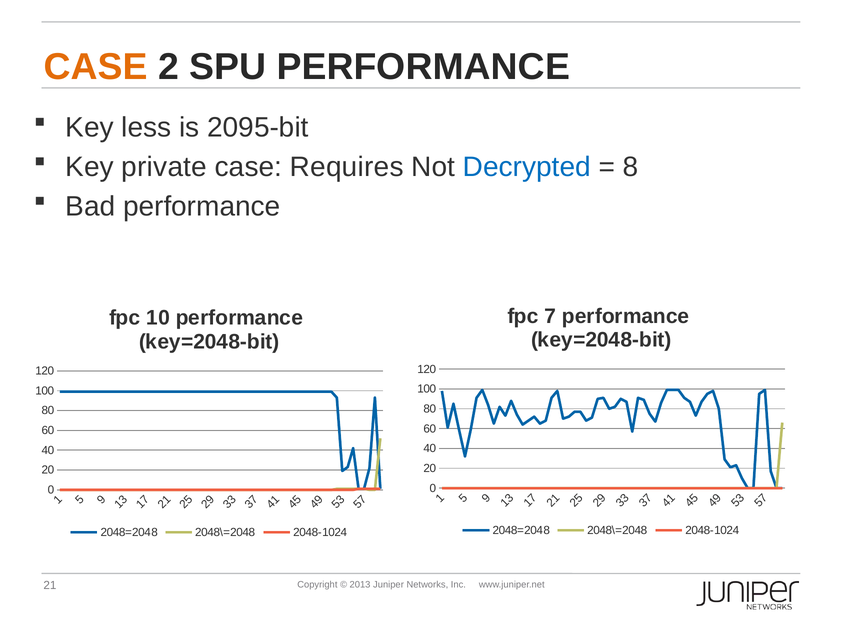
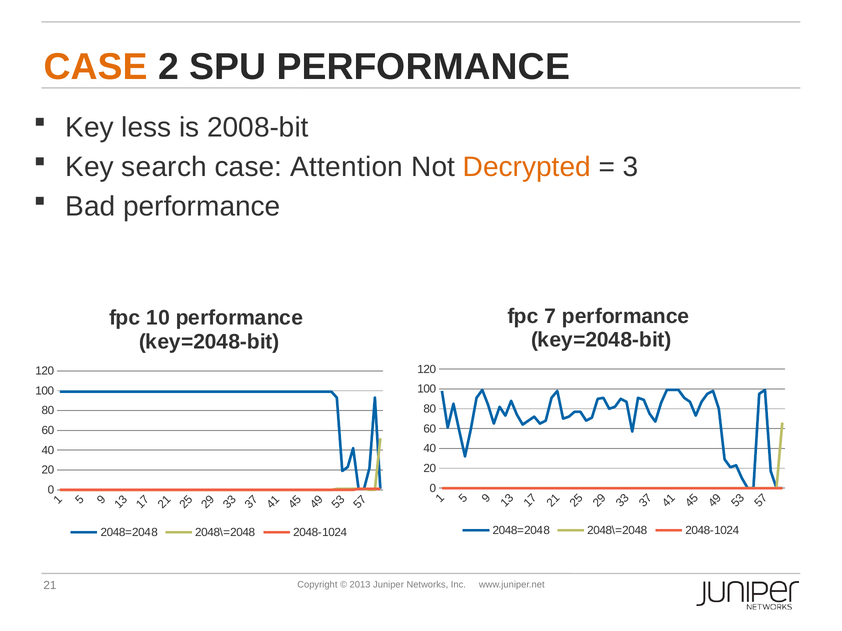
2095-bit: 2095-bit -> 2008-bit (258, 127)
private: private -> search (164, 167)
Requires: Requires -> Attention (347, 167)
Decrypted colour: blue -> orange (527, 167)
8: 8 -> 3 (631, 167)
